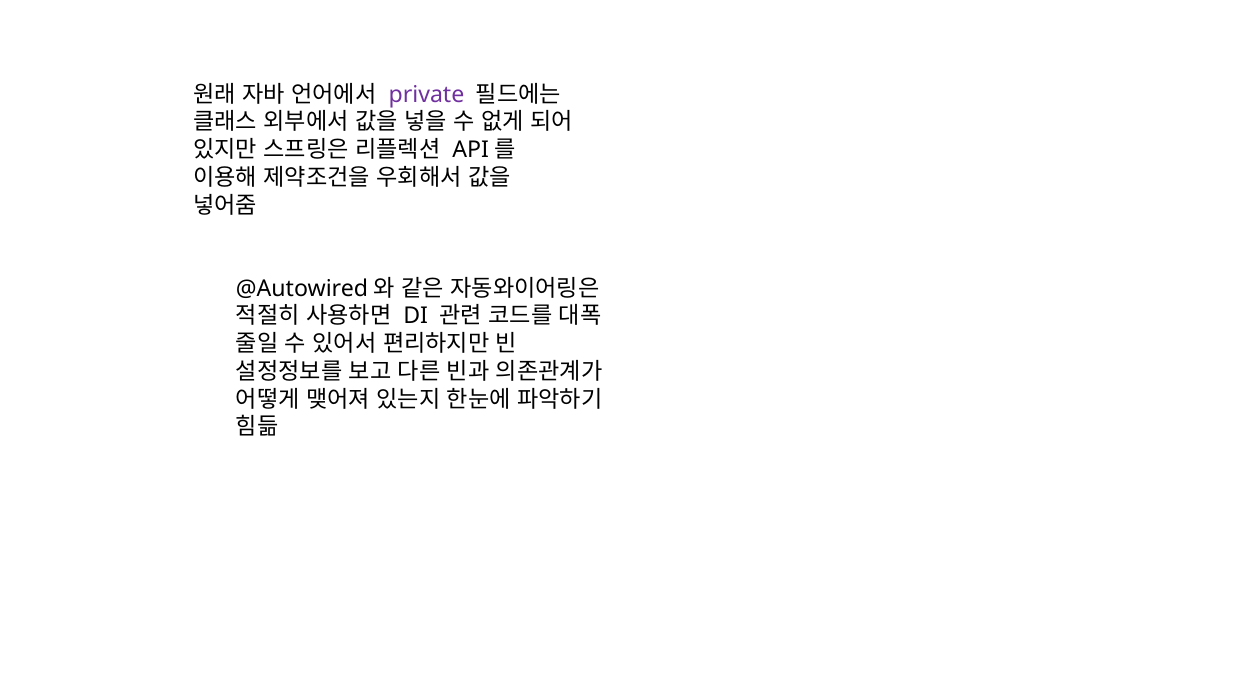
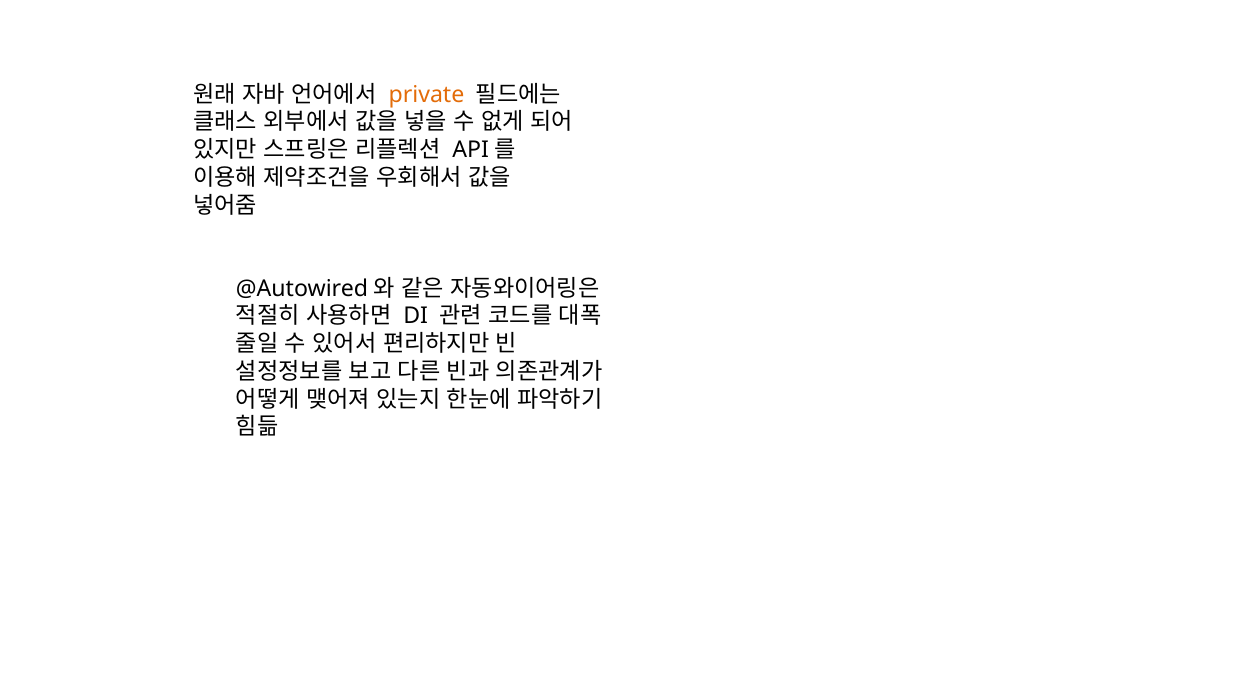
private colour: purple -> orange (426, 94)
